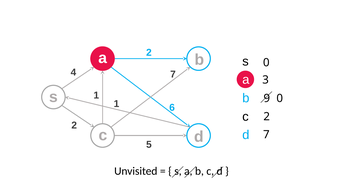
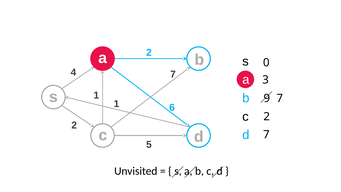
9 0: 0 -> 7 (280, 98)
